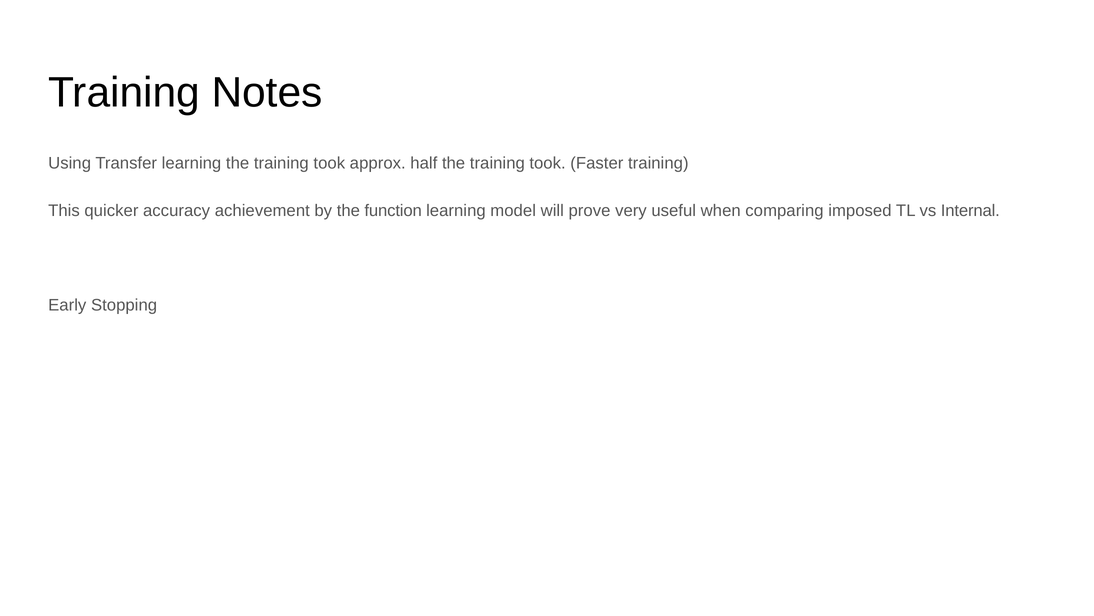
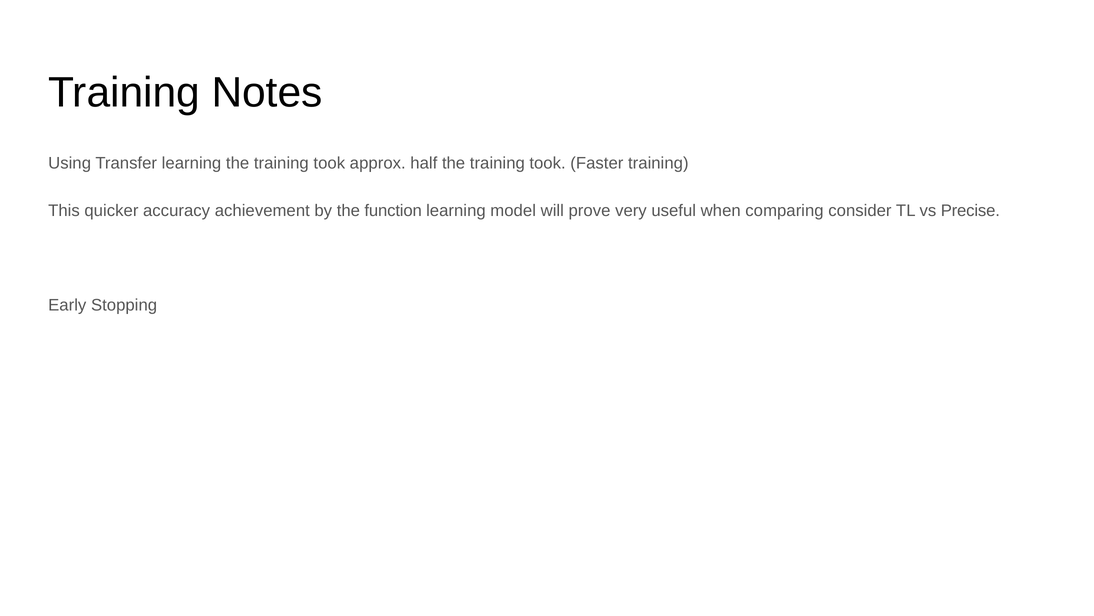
imposed: imposed -> consider (860, 210)
Internal: Internal -> Precise (970, 210)
